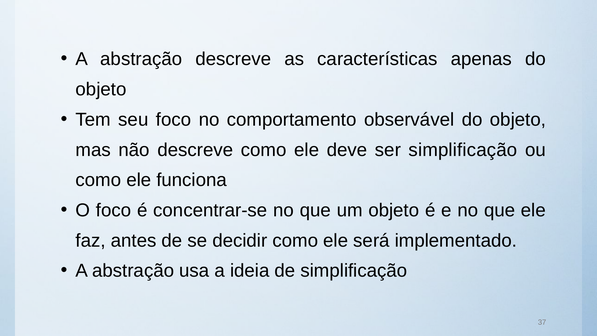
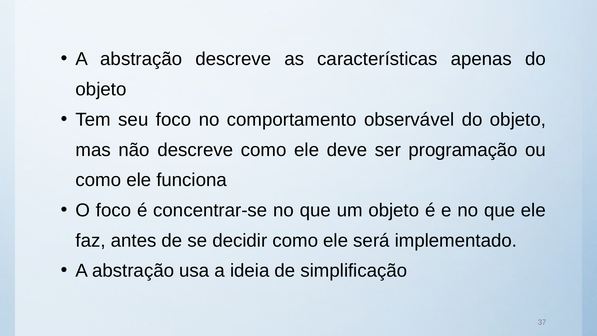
ser simplificação: simplificação -> programação (463, 150)
